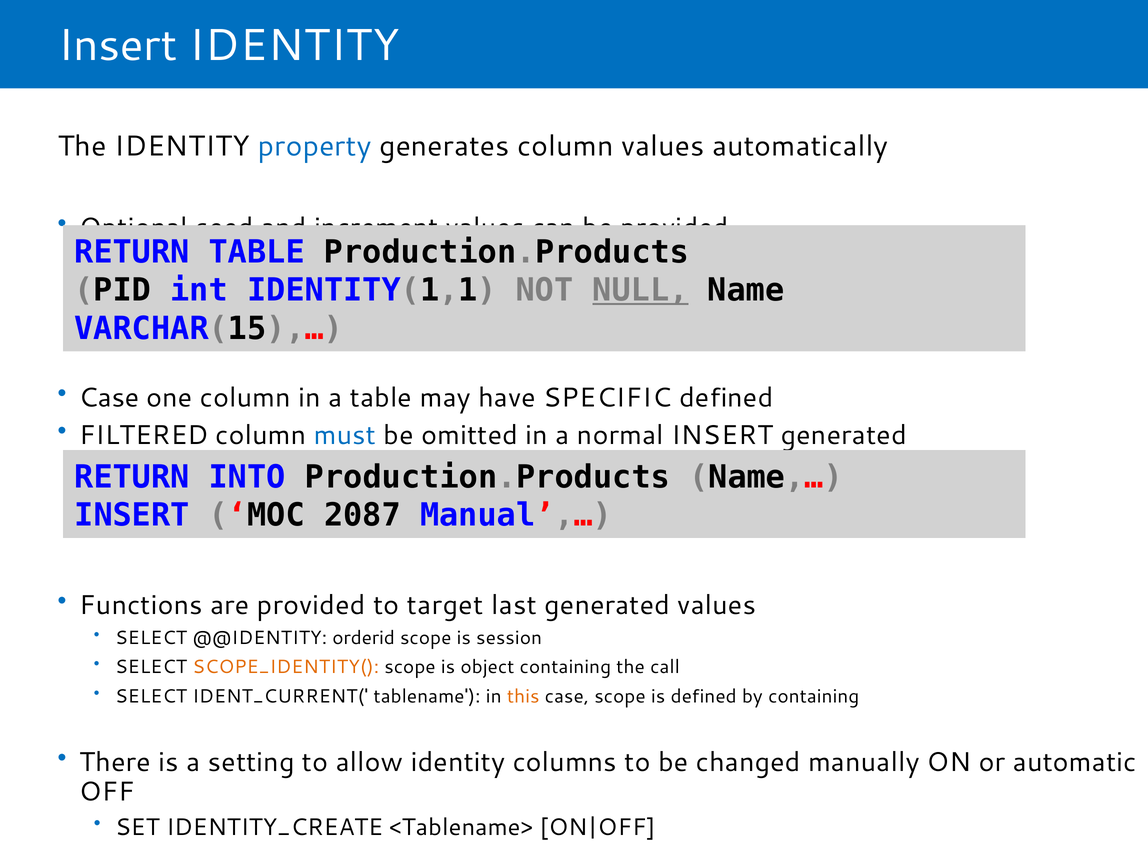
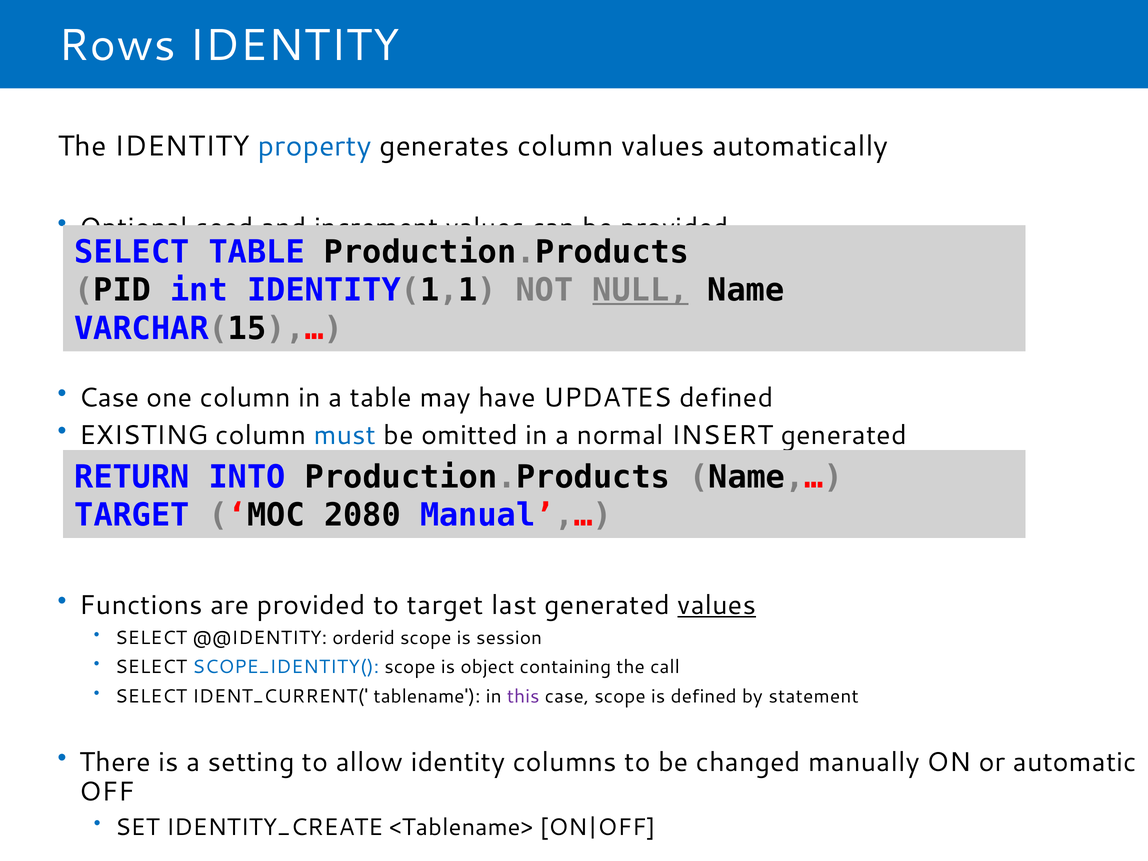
Insert: Insert -> Rows (117, 45)
RETURN: RETURN -> SELECT (132, 252)
SPECIFIC: SPECIFIC -> UPDATES (608, 398)
FILTERED: FILTERED -> EXISTING (144, 435)
INSERT: INSERT -> TARGET (132, 515)
2087: 2087 -> 2080 (362, 515)
values underline: none -> present (717, 605)
SCOPE_IDENTITY( colour: orange -> blue (286, 667)
this colour: orange -> purple (523, 696)
by containing: containing -> statement (814, 696)
